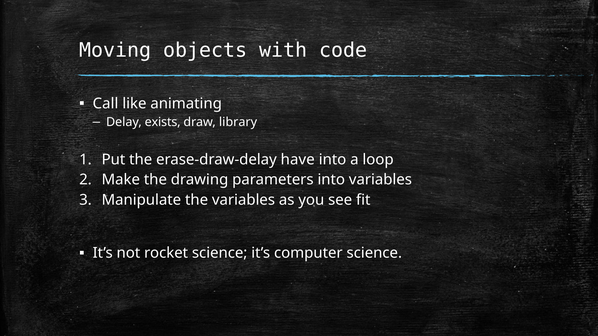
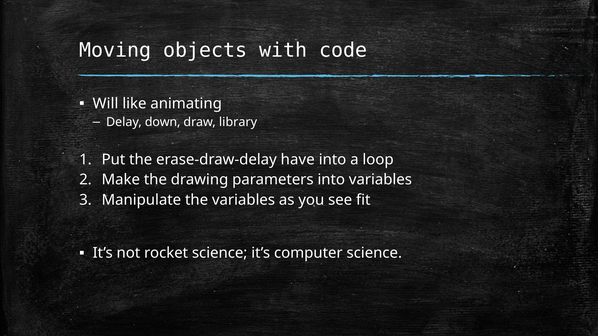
Call: Call -> Will (106, 104)
exists: exists -> down (163, 122)
